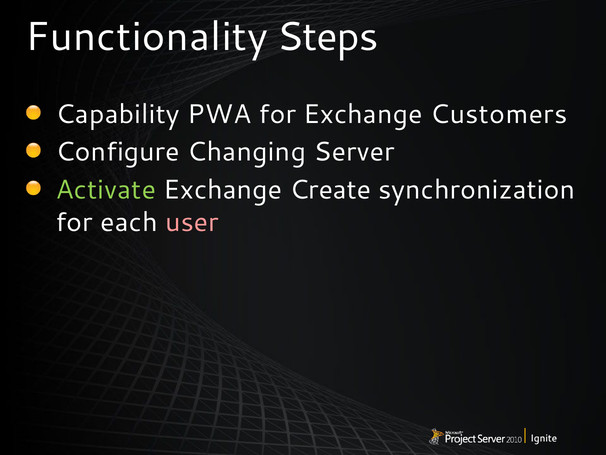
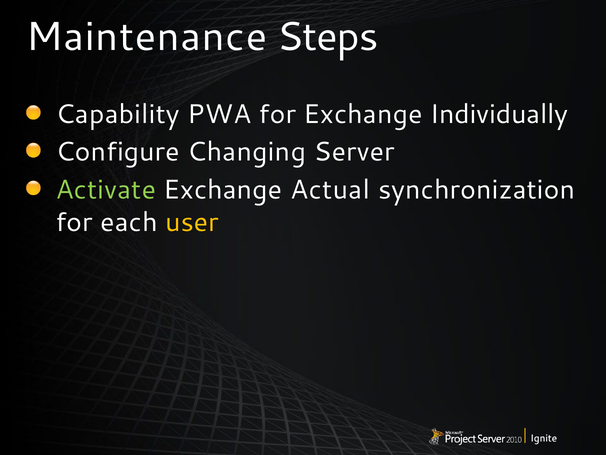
Functionality: Functionality -> Maintenance (147, 37)
Customers: Customers -> Individually (499, 114)
Create: Create -> Actual (330, 190)
user colour: pink -> yellow (192, 222)
